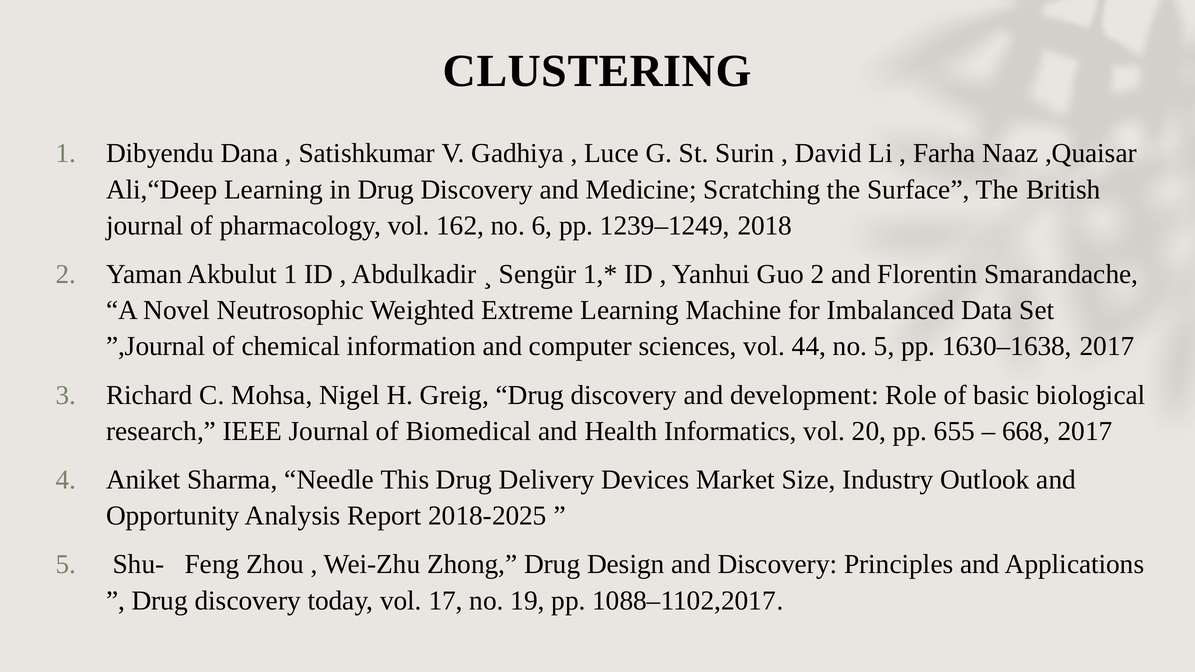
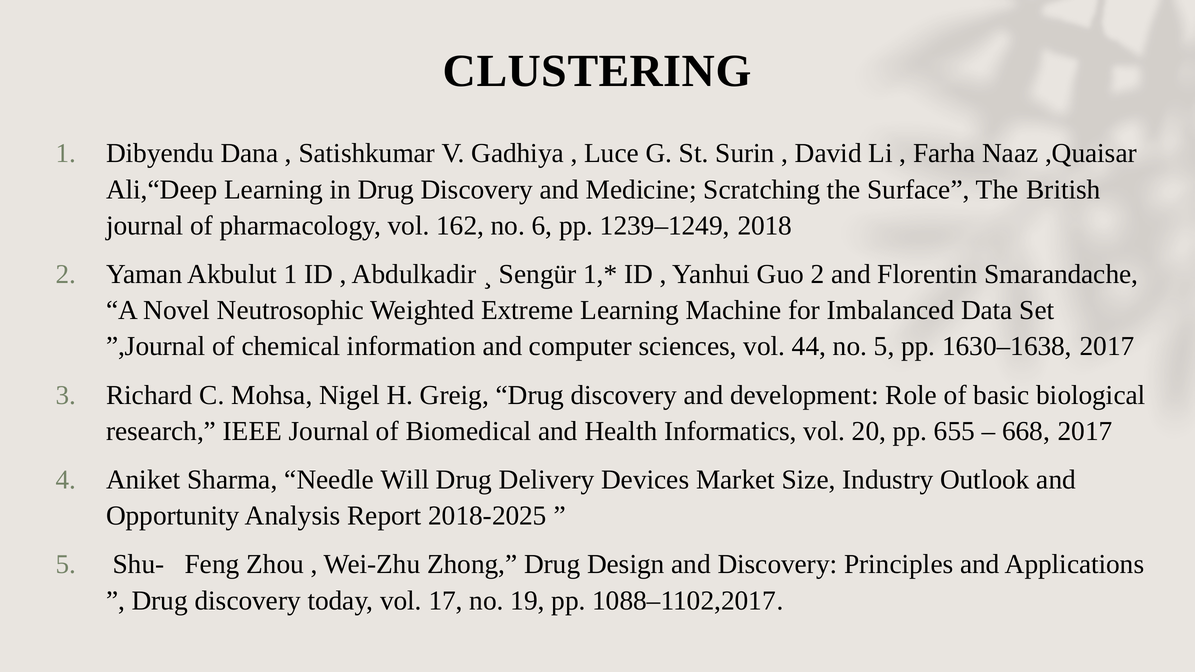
This: This -> Will (405, 480)
